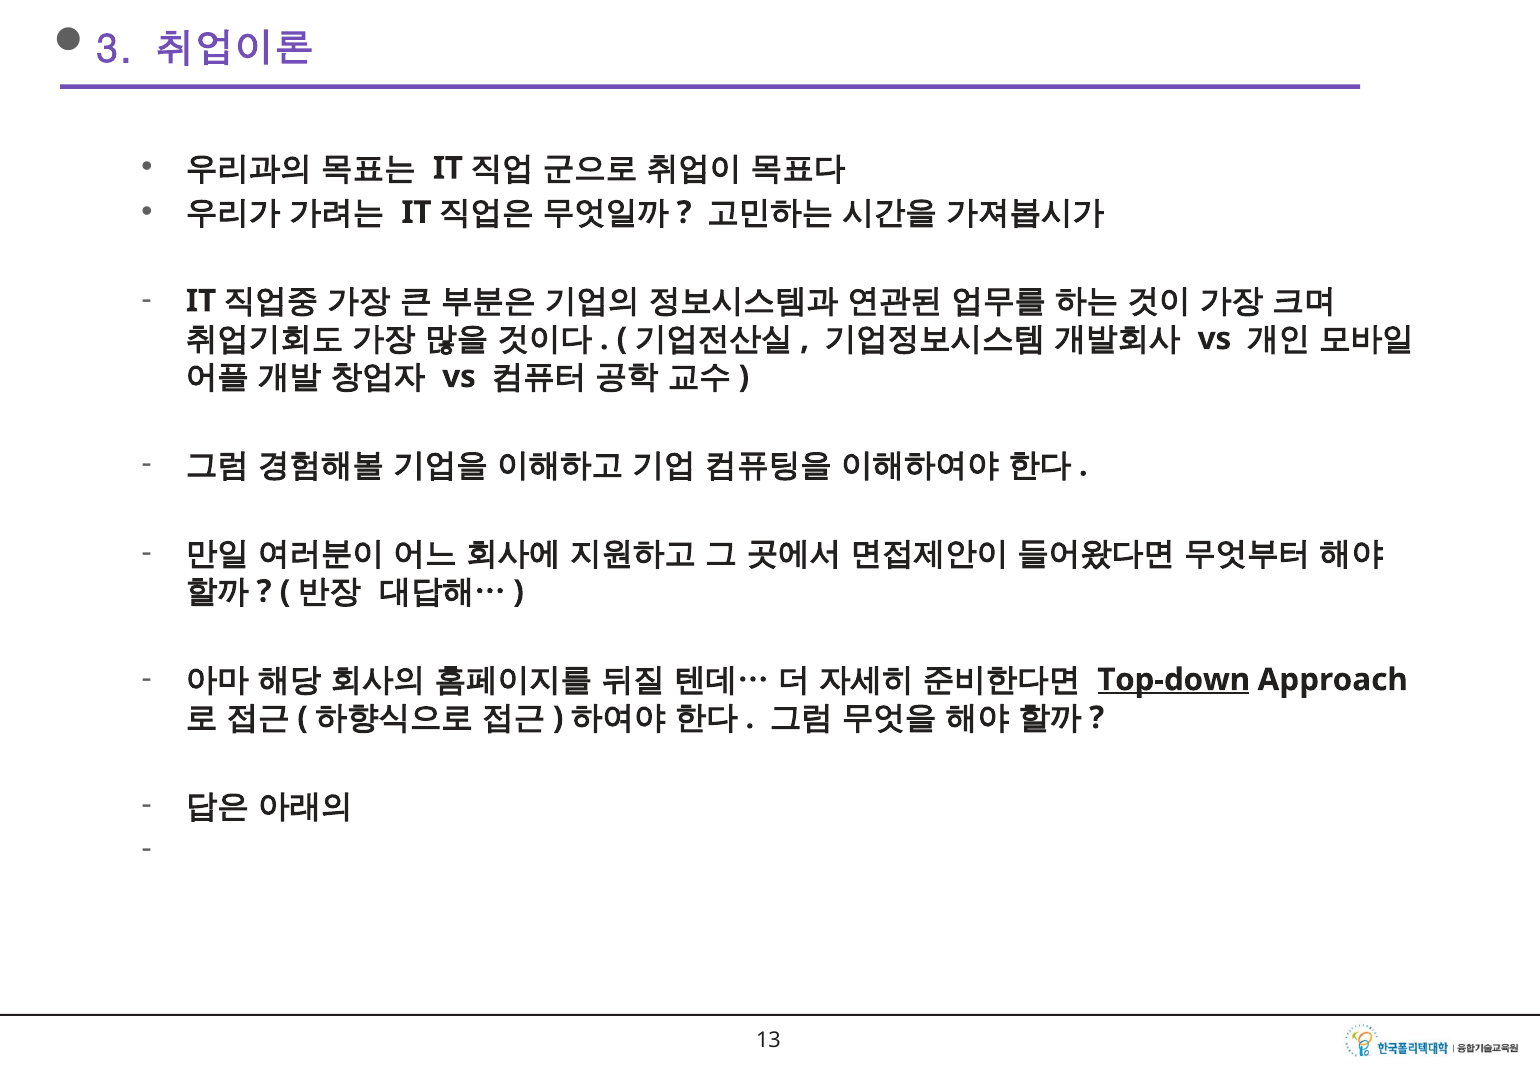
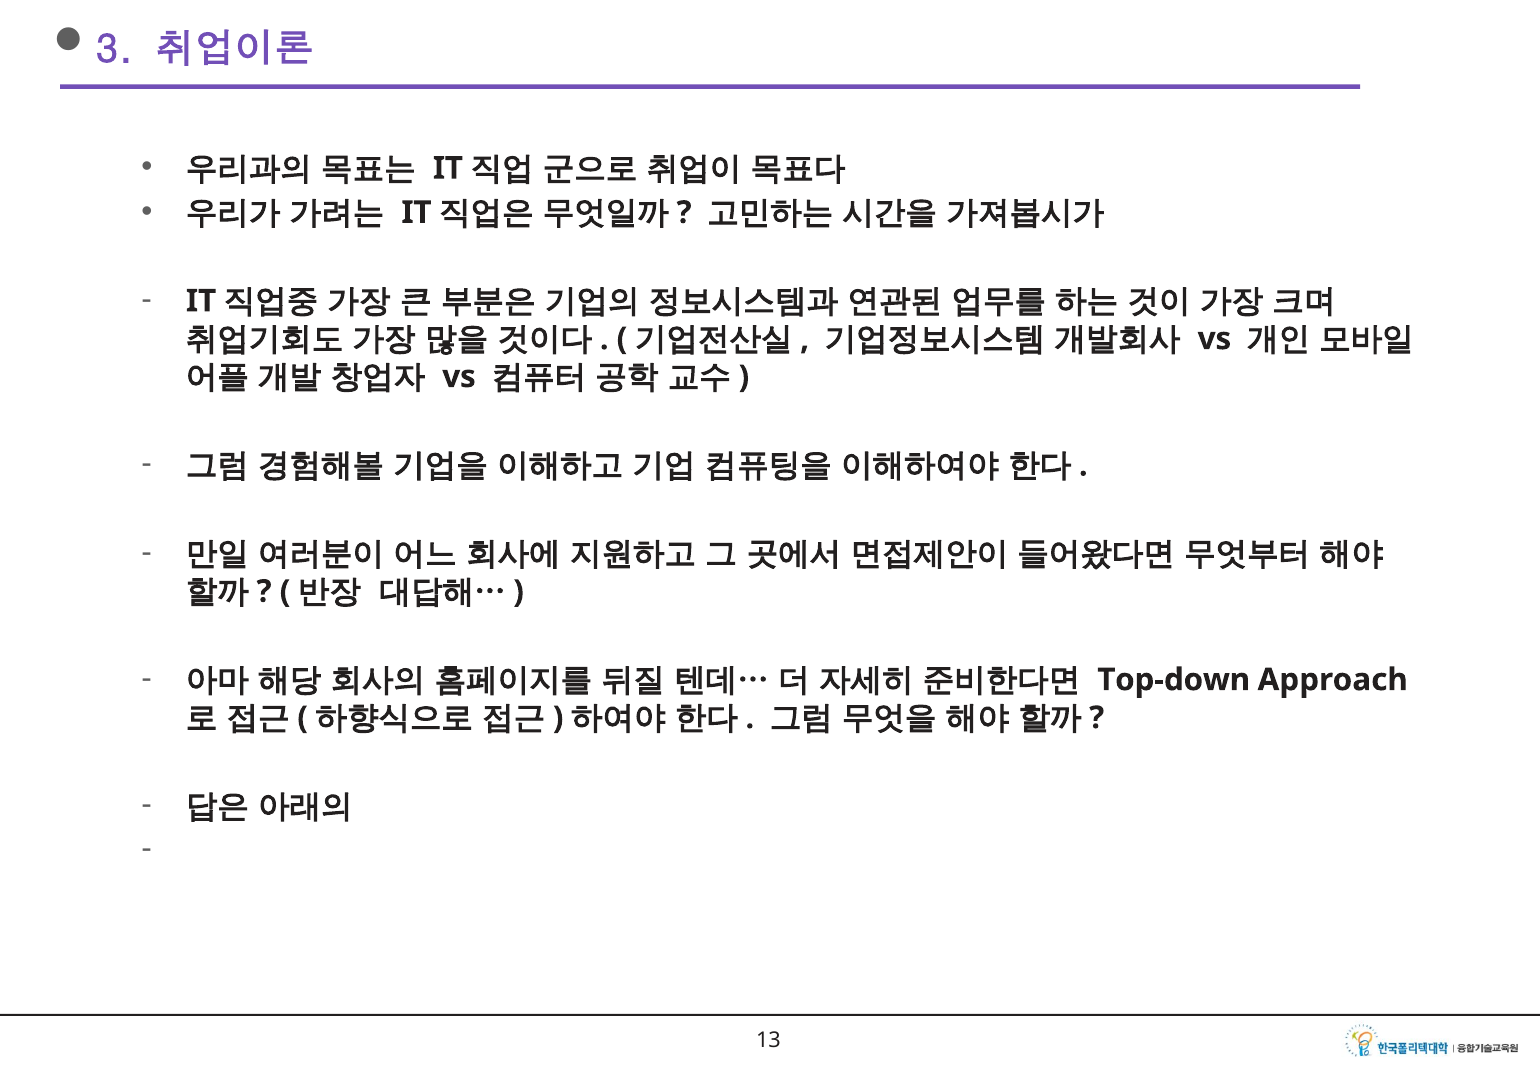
Top-down underline: present -> none (1174, 680)
